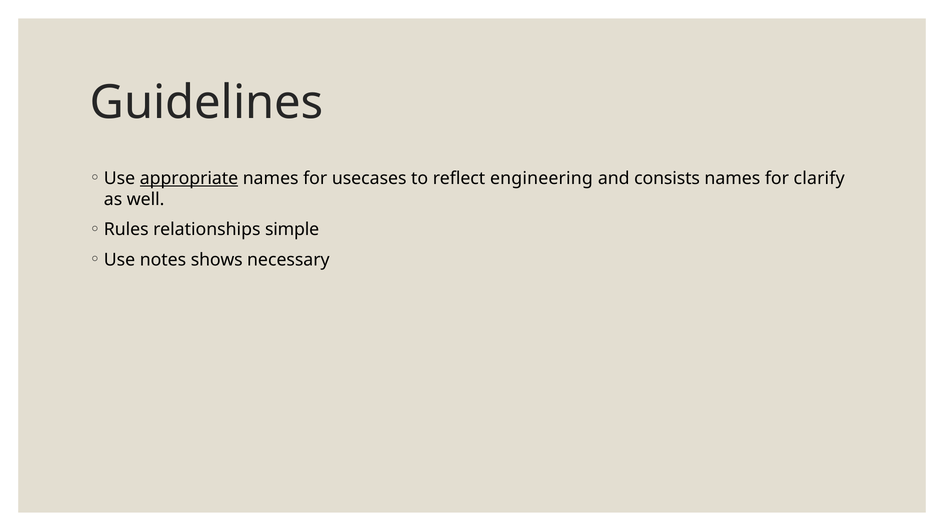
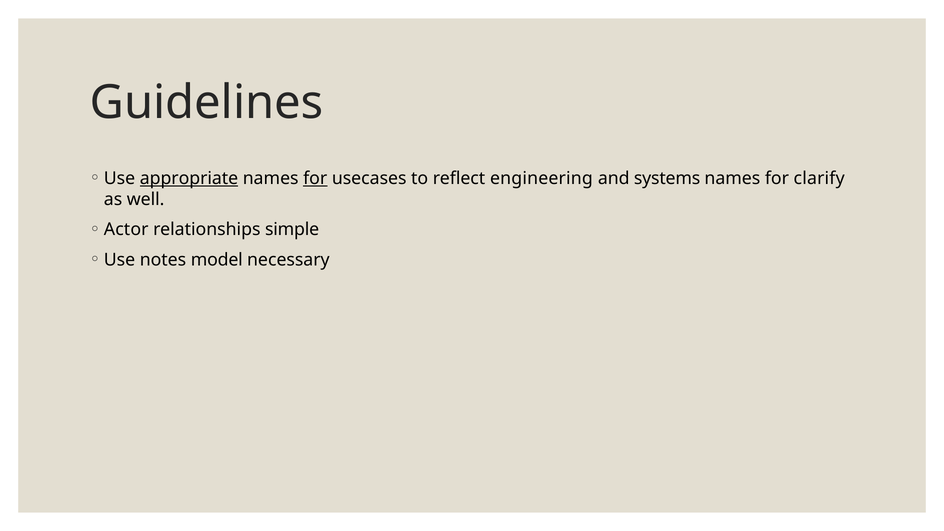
for underline: none -> present (315, 178)
consists: consists -> systems (667, 178)
Rules: Rules -> Actor (126, 230)
shows: shows -> model (217, 260)
